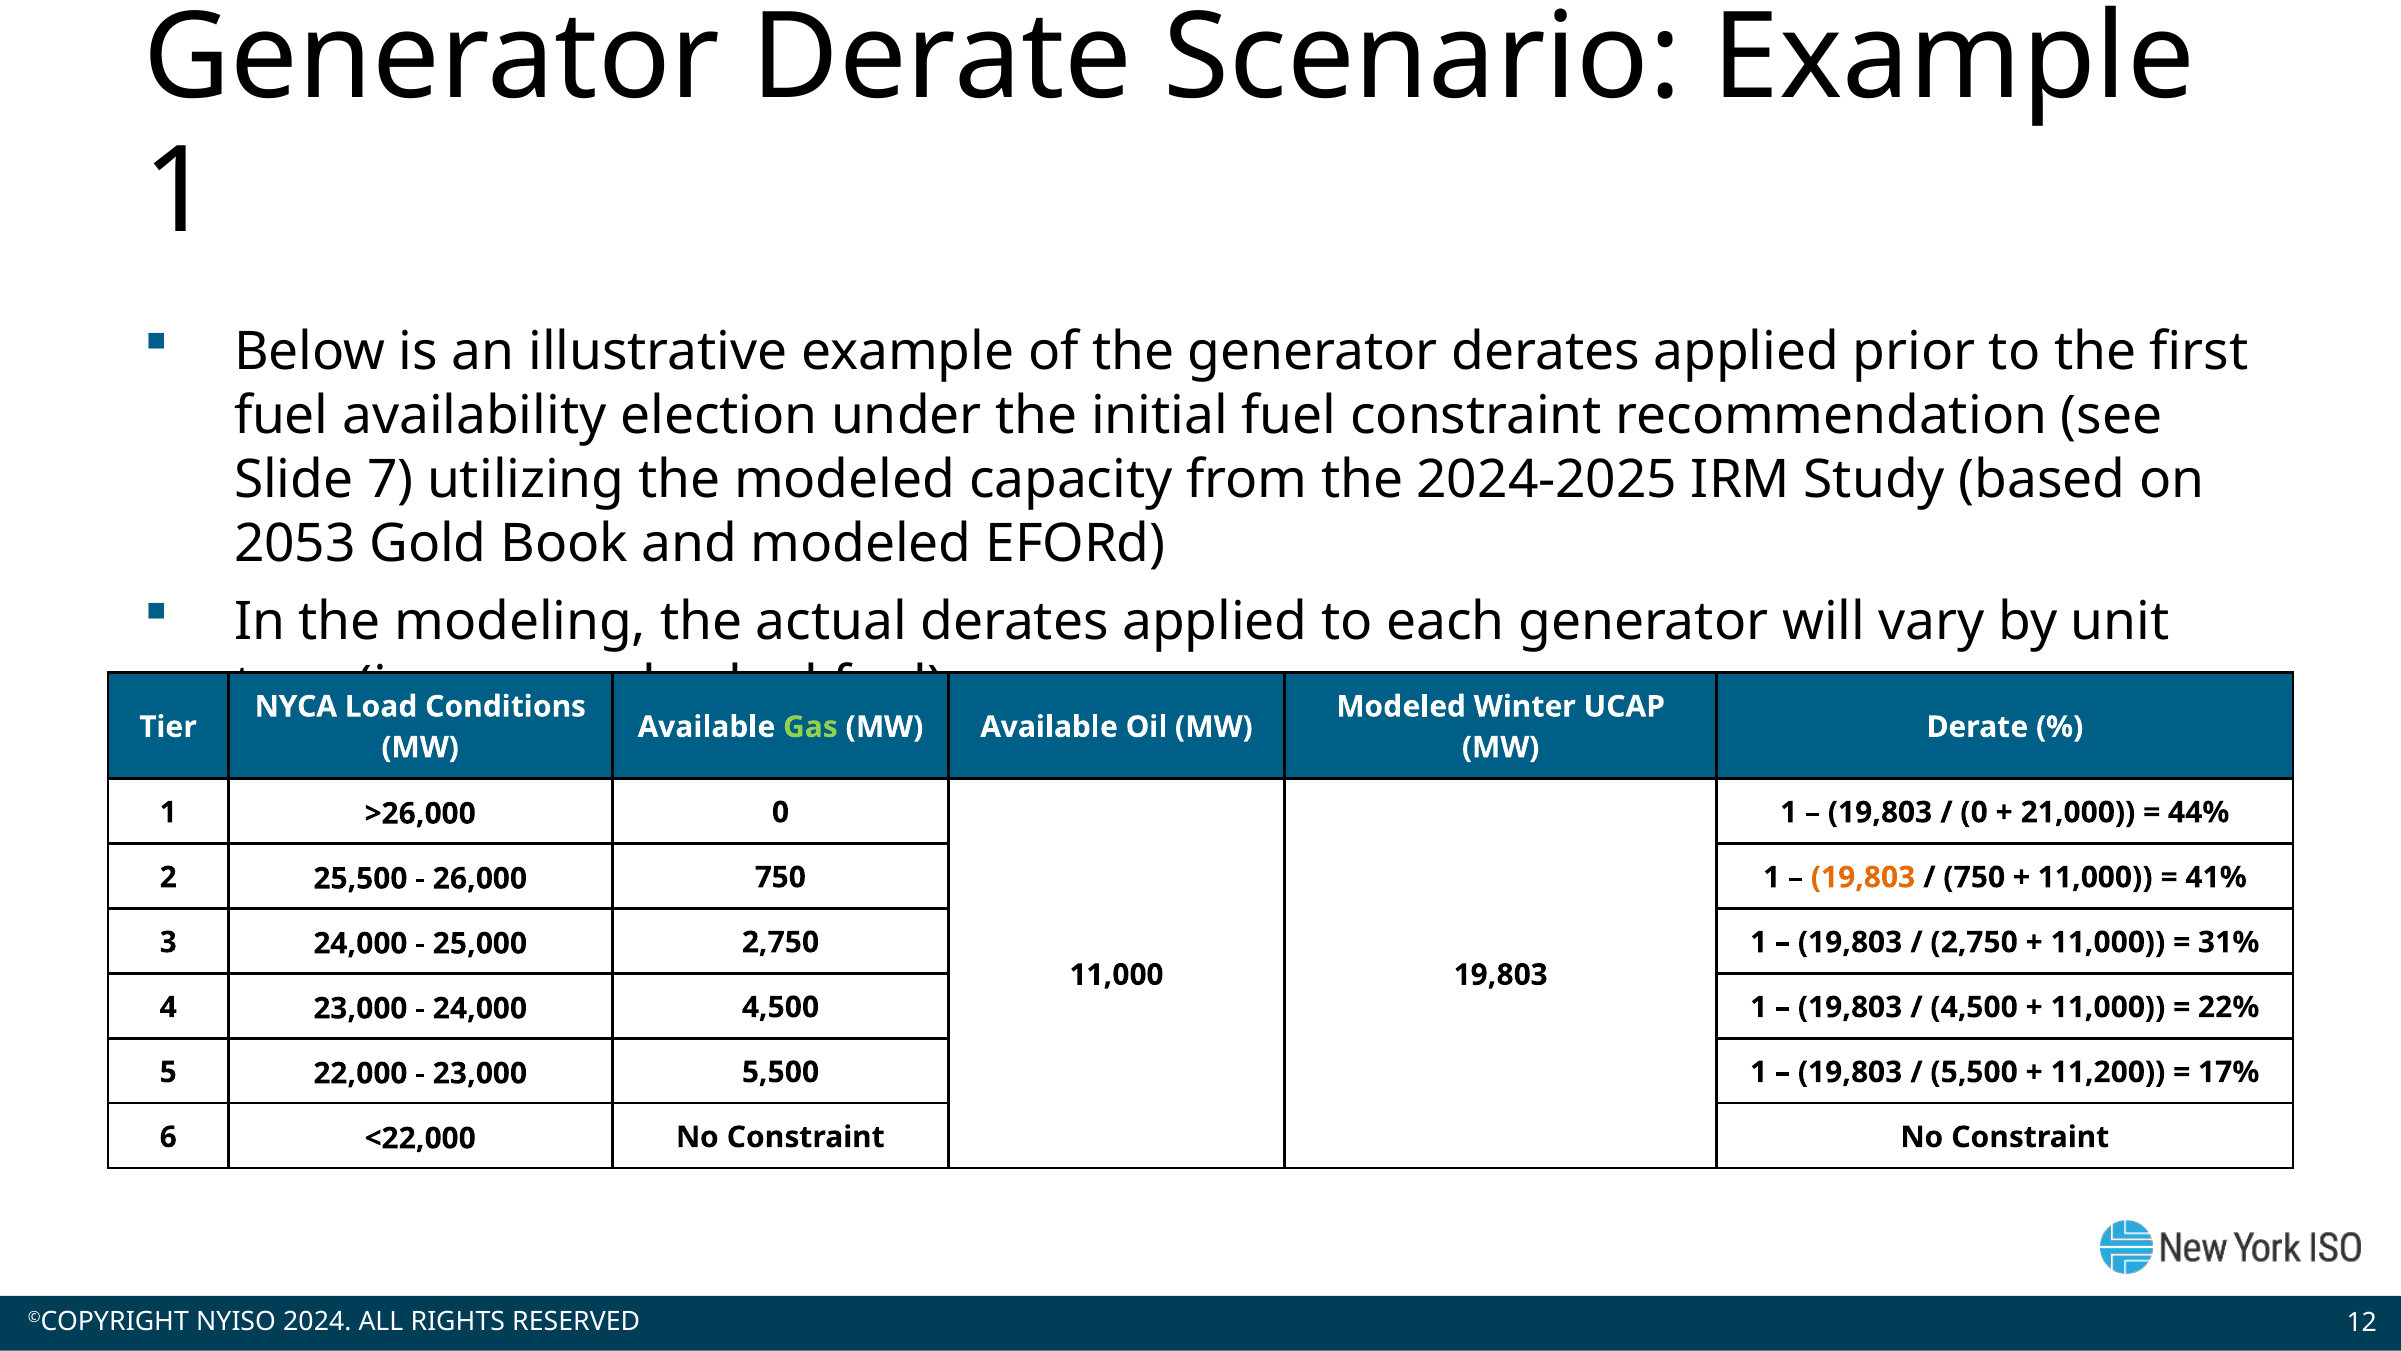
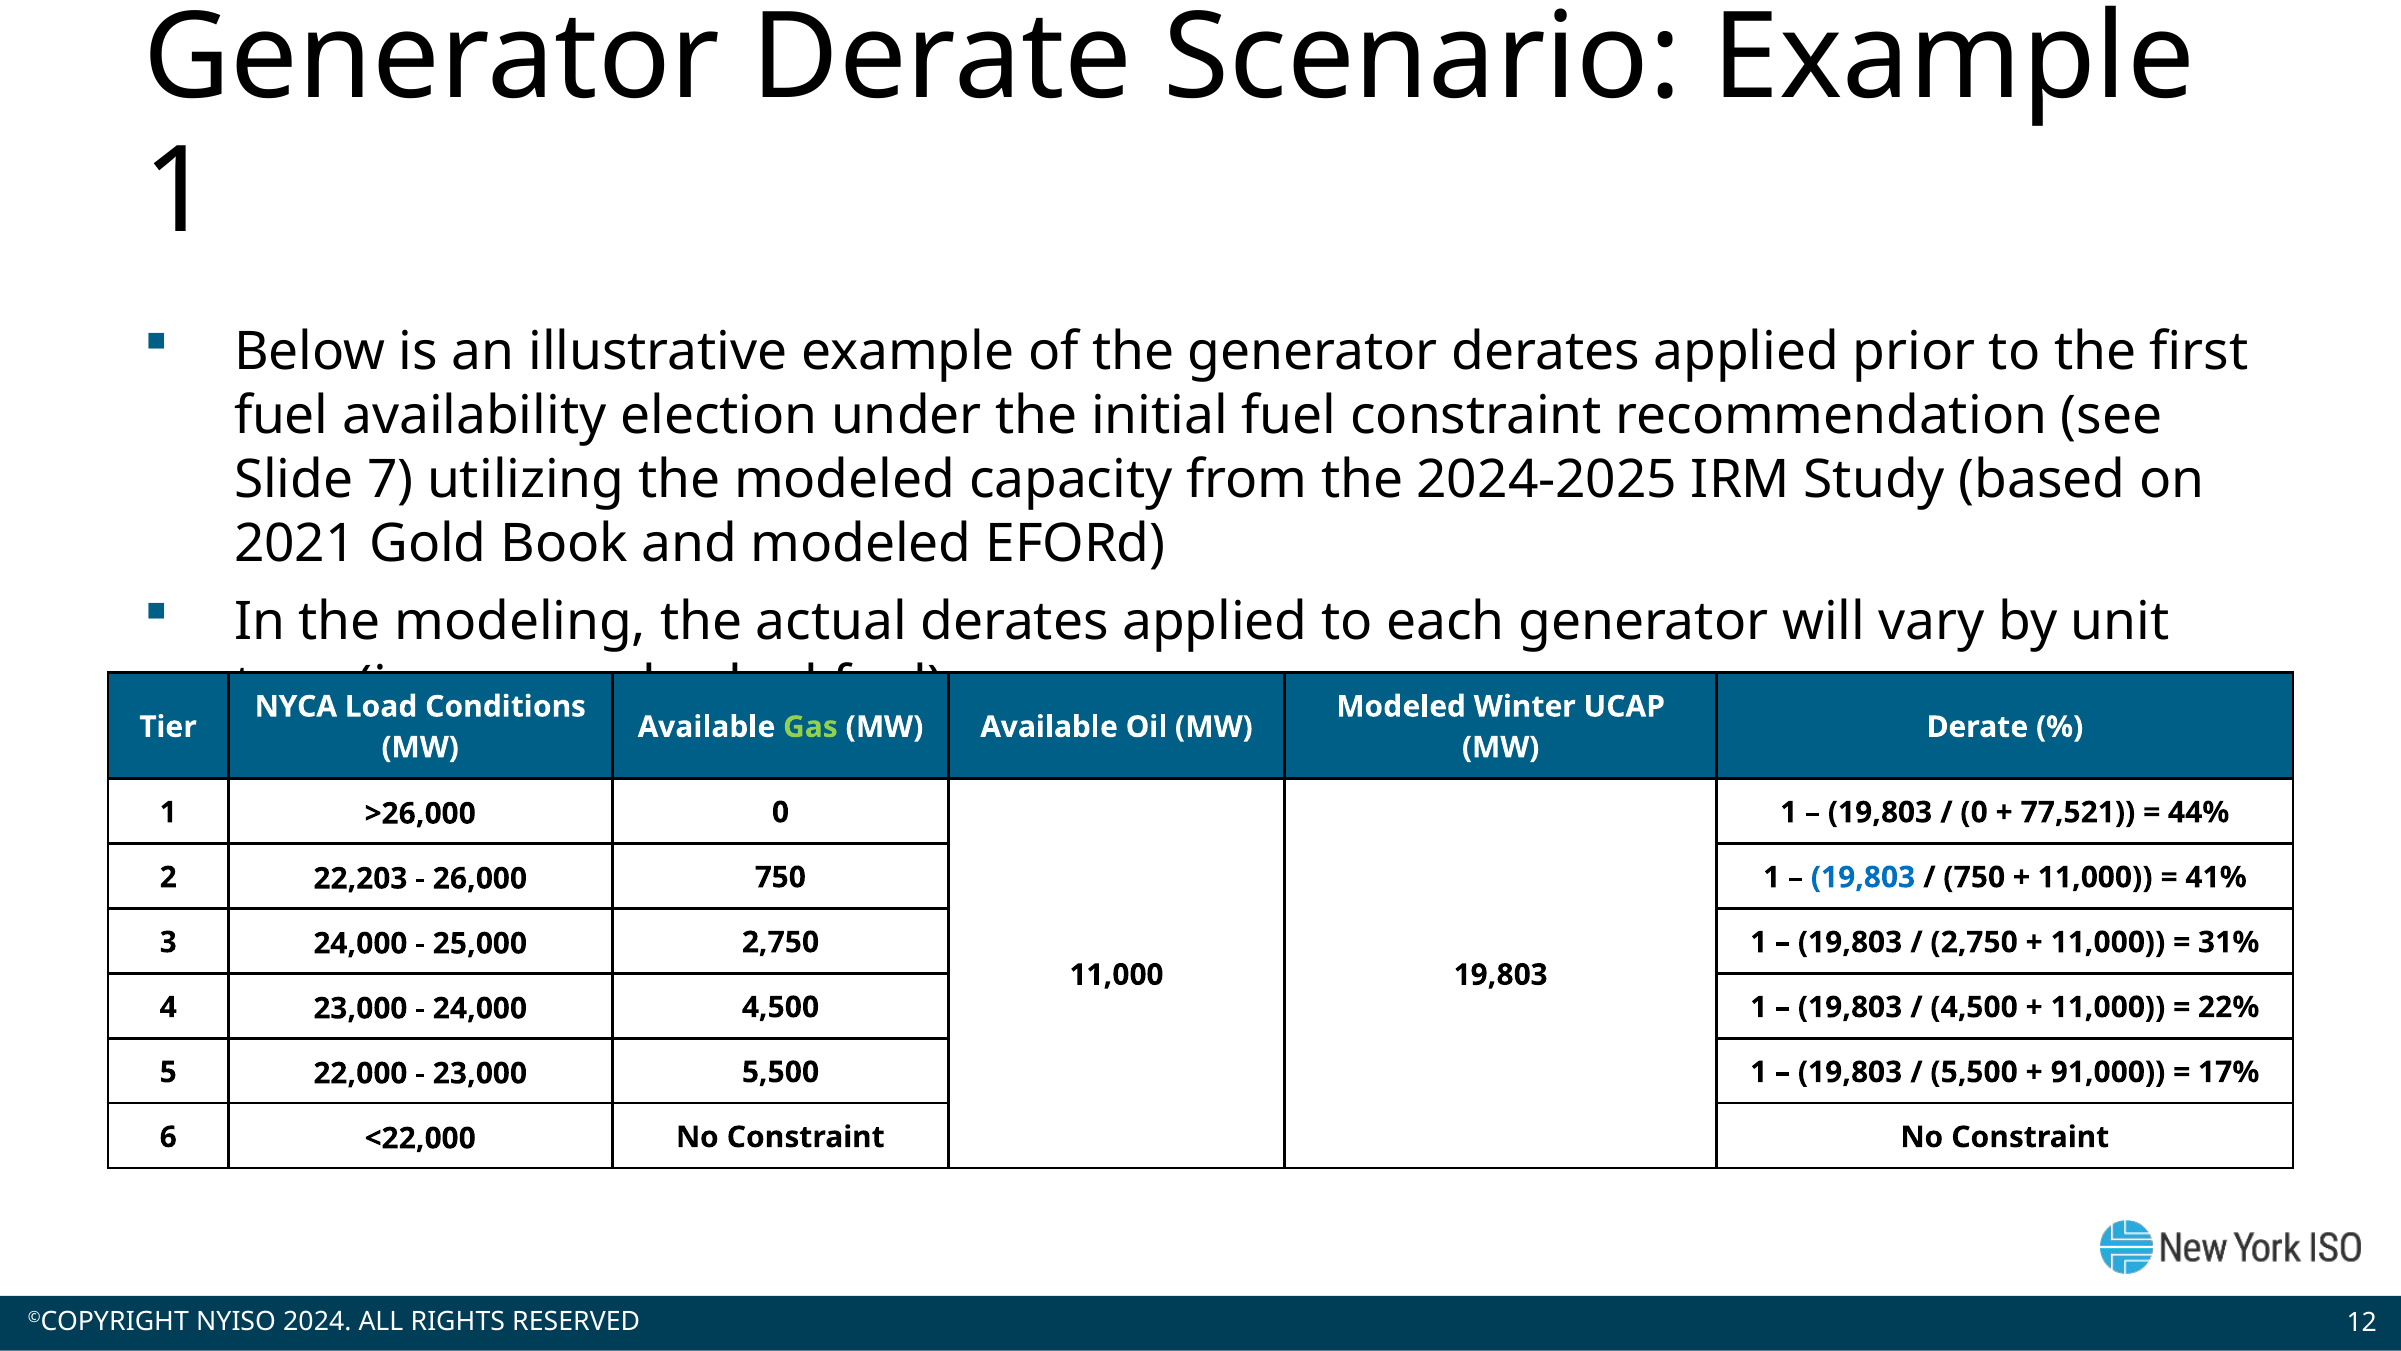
2053: 2053 -> 2021 (295, 544)
21,000: 21,000 -> 77,521 (2078, 812)
25,500: 25,500 -> 22,203 (360, 878)
19,803 colour: orange -> blue (1863, 877)
11,200: 11,200 -> 91,000 (2108, 1072)
